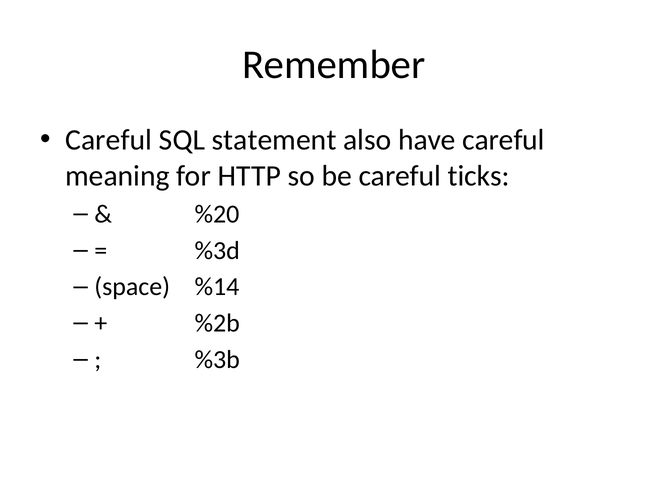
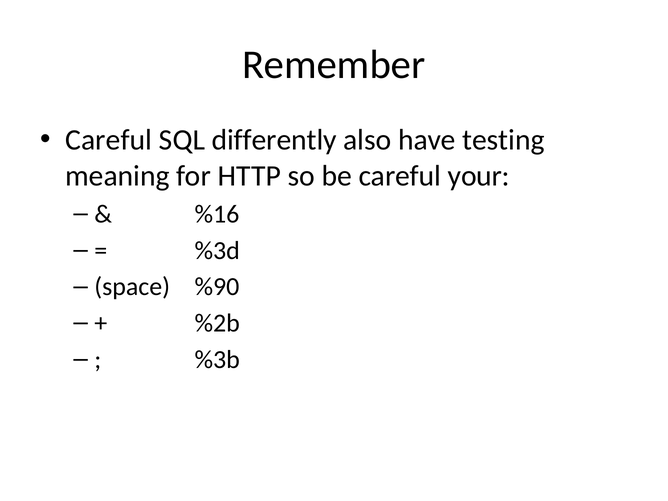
statement: statement -> differently (274, 140)
have careful: careful -> testing (503, 140)
ticks: ticks -> your (479, 176)
%20: %20 -> %16 (217, 214)
%14: %14 -> %90 (217, 287)
